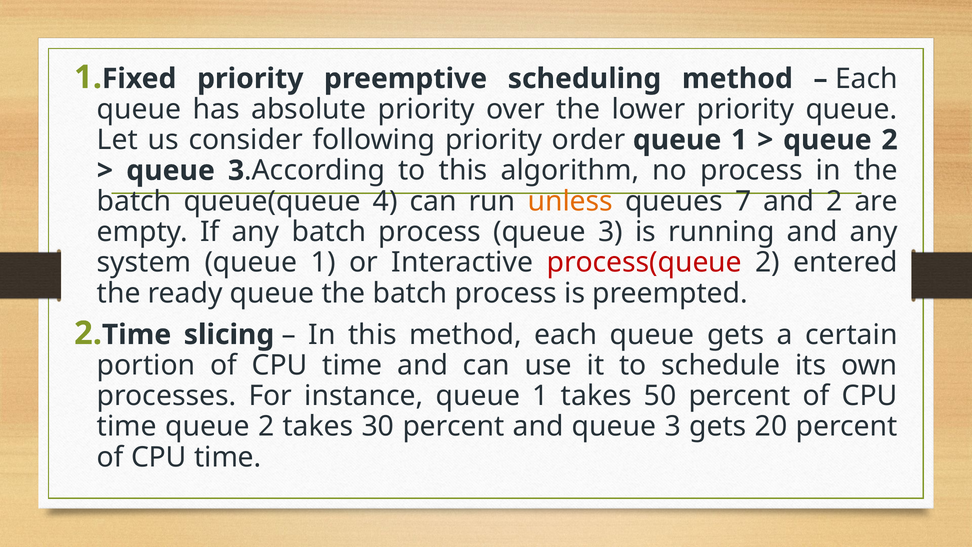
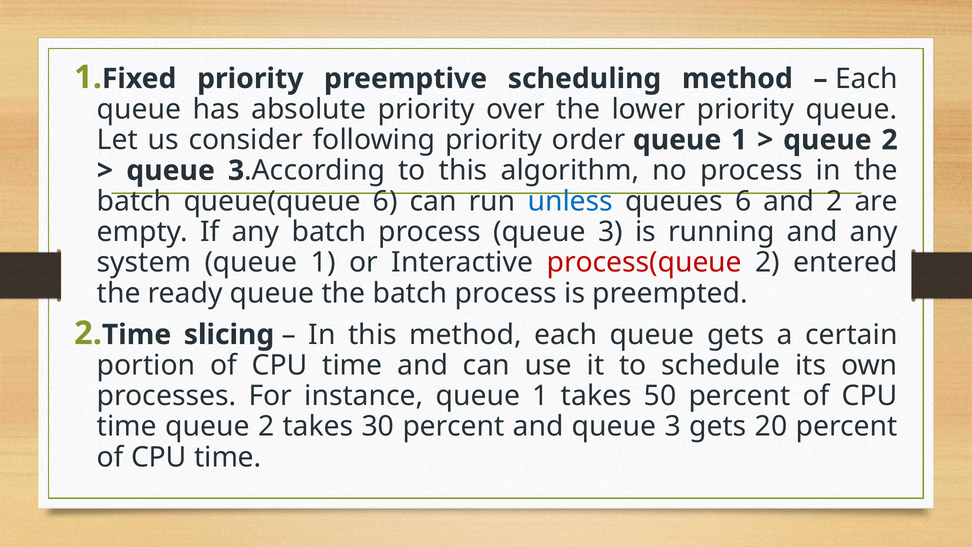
queue(queue 4: 4 -> 6 (385, 201)
unless colour: orange -> blue (570, 201)
queues 7: 7 -> 6 (743, 201)
